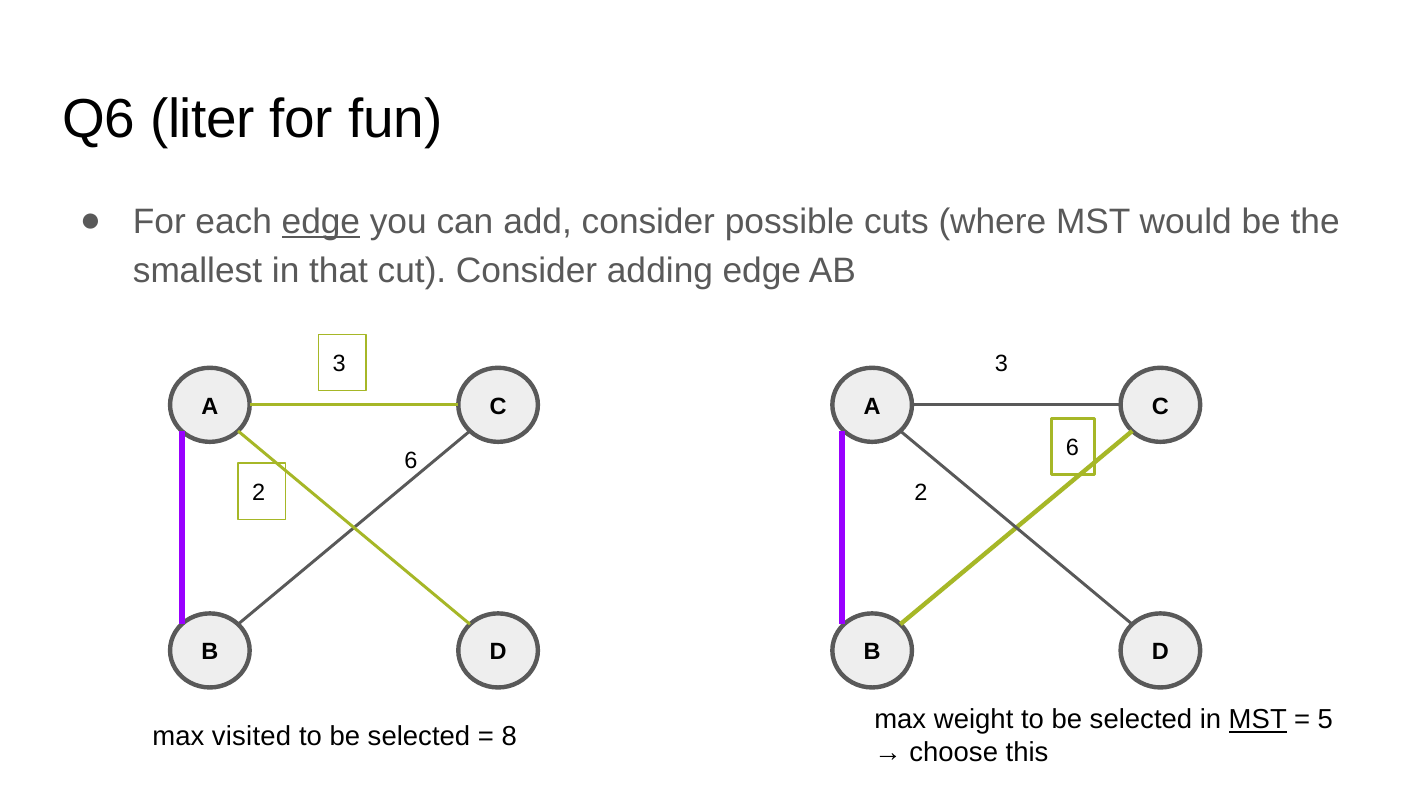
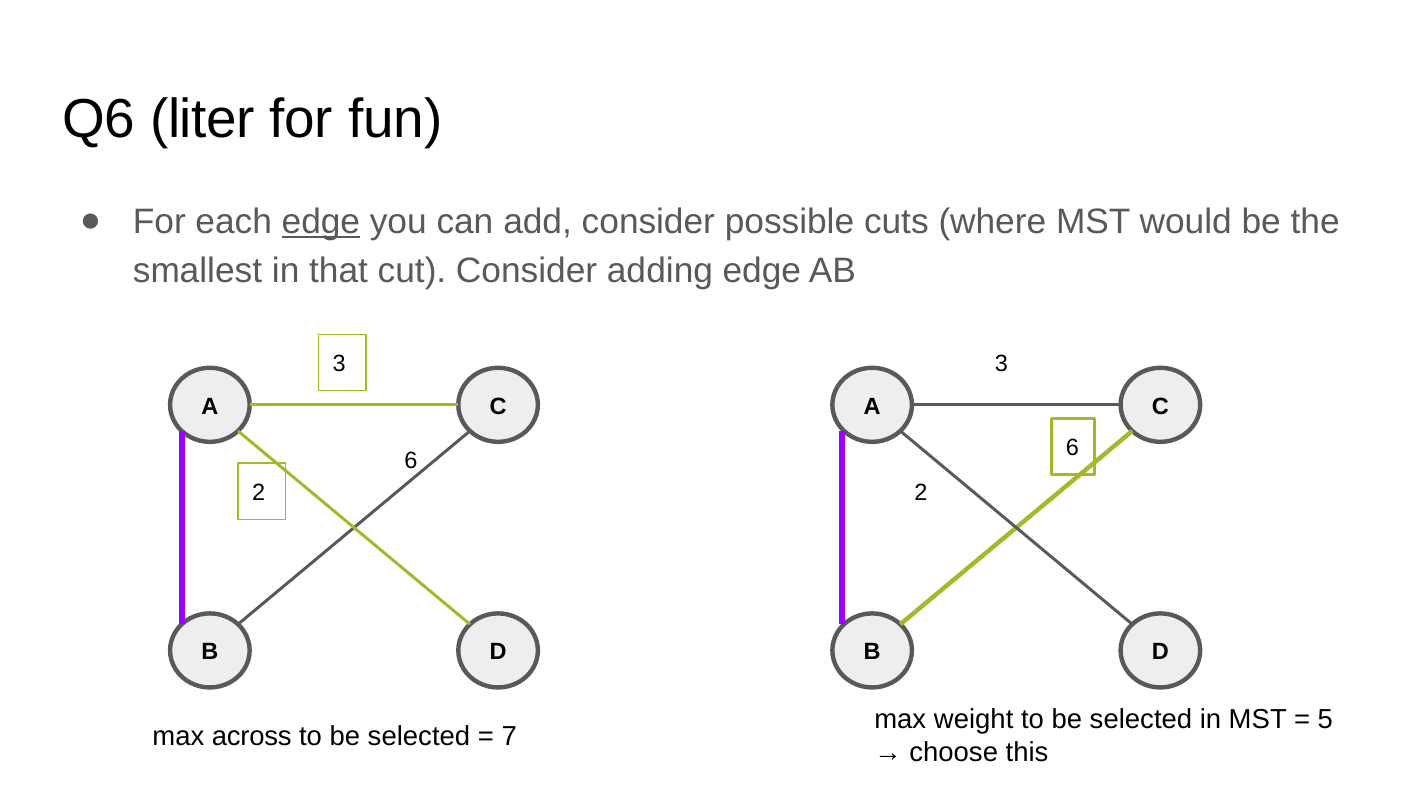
MST underline: present -> none (1258, 720)
visited: visited -> across (252, 737)
8: 8 -> 7 (509, 737)
